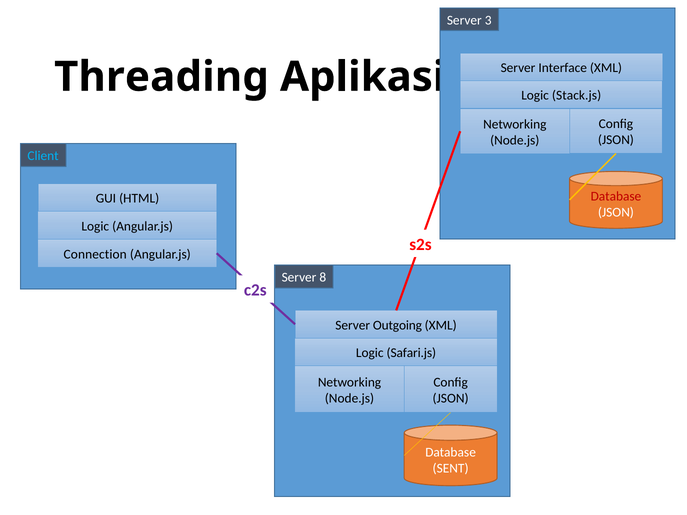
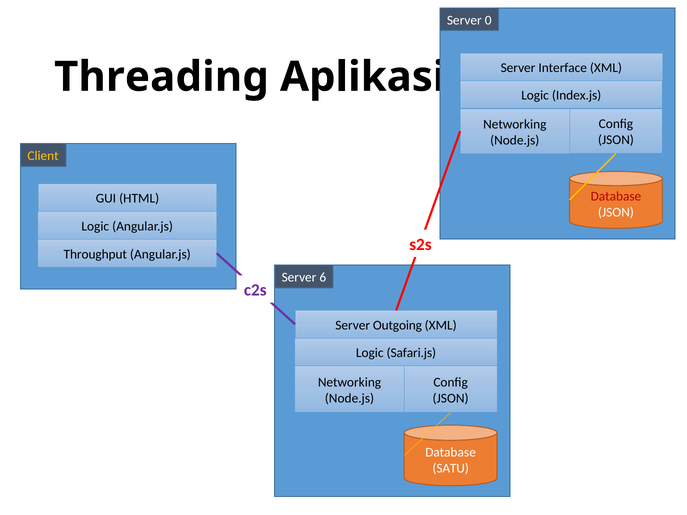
3: 3 -> 0 (488, 20)
Stack.js: Stack.js -> Index.js (577, 96)
Client colour: light blue -> yellow (43, 156)
Connection: Connection -> Throughput (95, 254)
8: 8 -> 6 (323, 278)
SENT: SENT -> SATU (451, 468)
